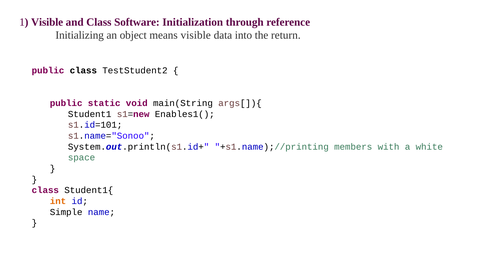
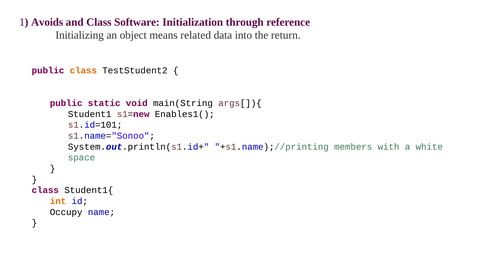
1 Visible: Visible -> Avoids (47, 22)
means visible: visible -> related (196, 35)
class colour: black -> orange (83, 71)
Simple: Simple -> Occupy (66, 212)
